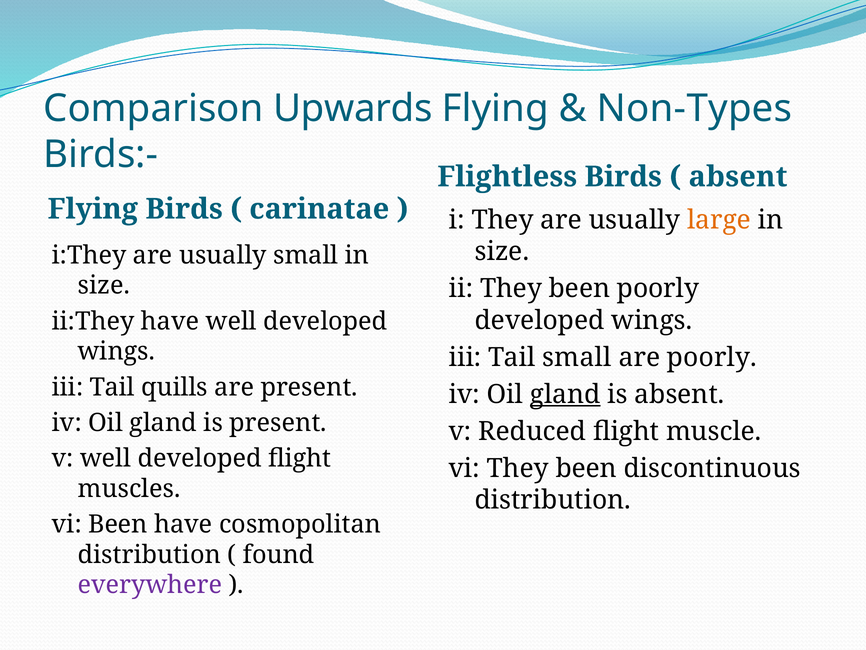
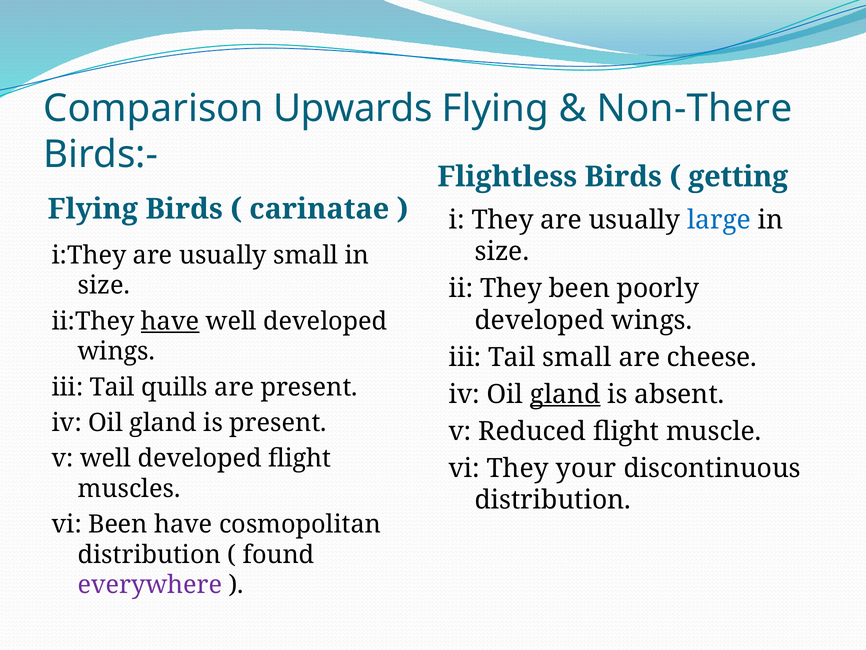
Non-Types: Non-Types -> Non-There (695, 108)
absent: absent -> getting (738, 177)
large colour: orange -> blue (719, 220)
have underline: none -> present (170, 321)
are poorly: poorly -> cheese (712, 357)
vi They been: been -> your (586, 468)
